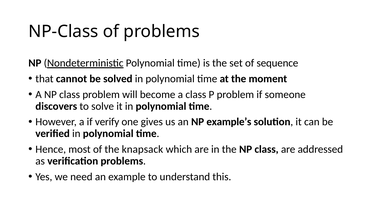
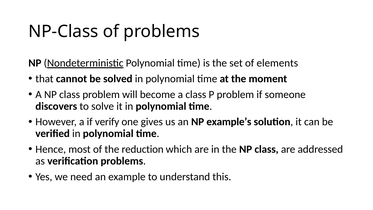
sequence: sequence -> elements (277, 63)
knapsack: knapsack -> reduction (143, 149)
